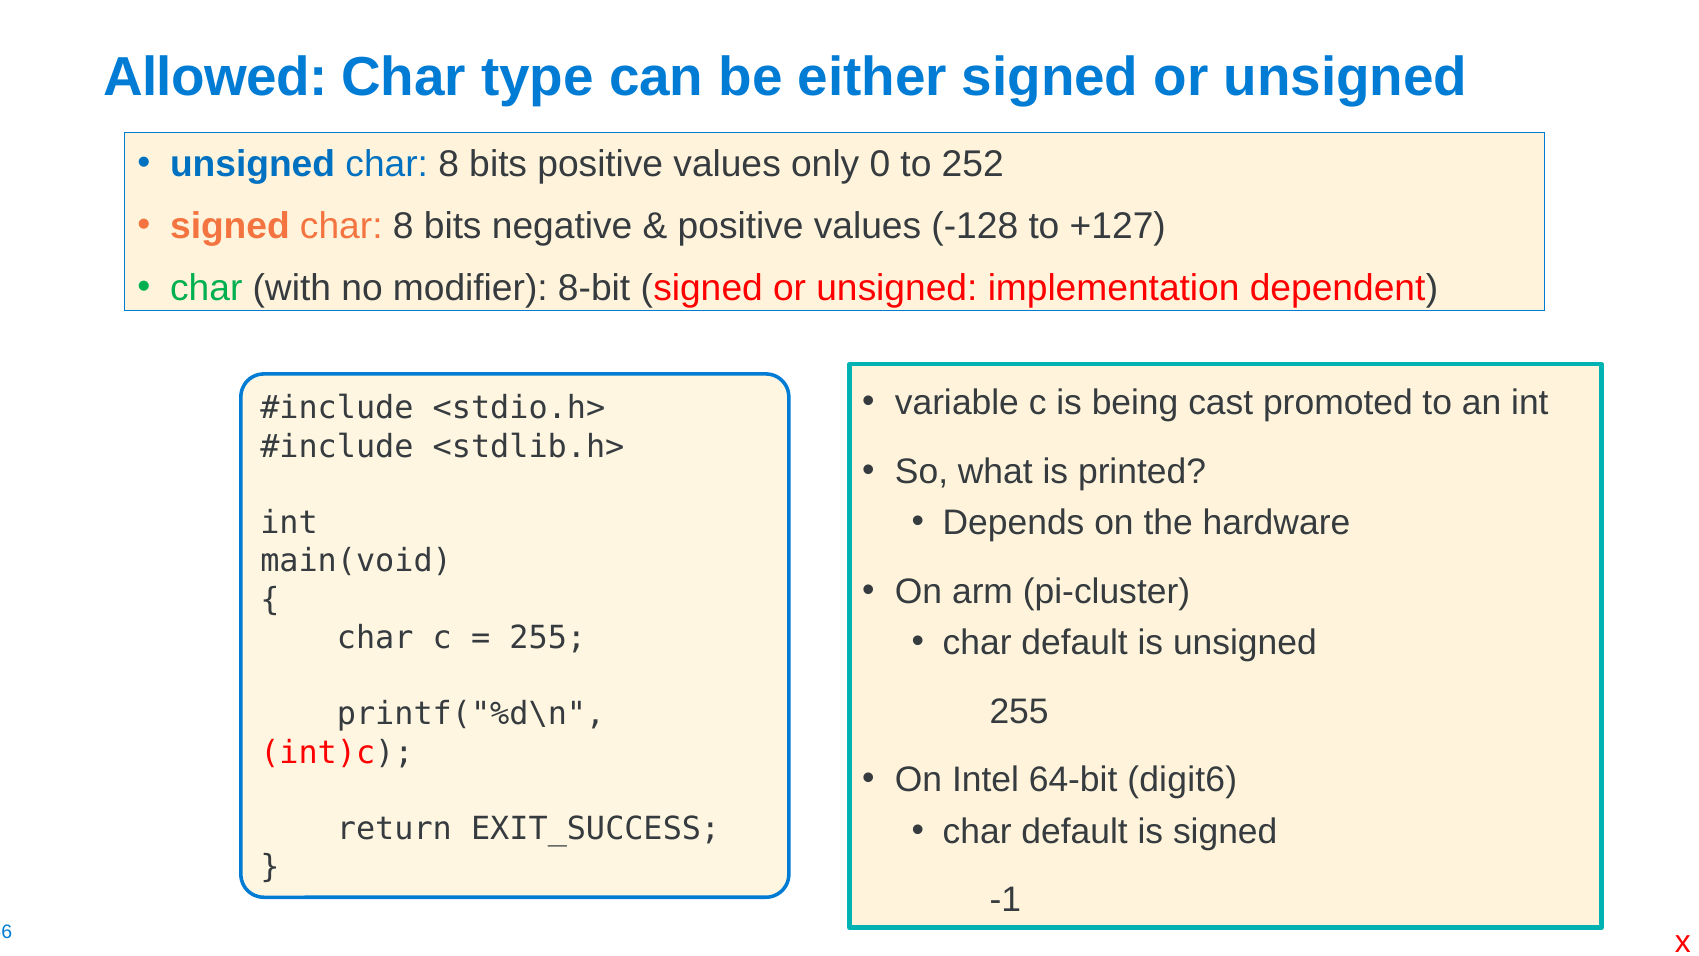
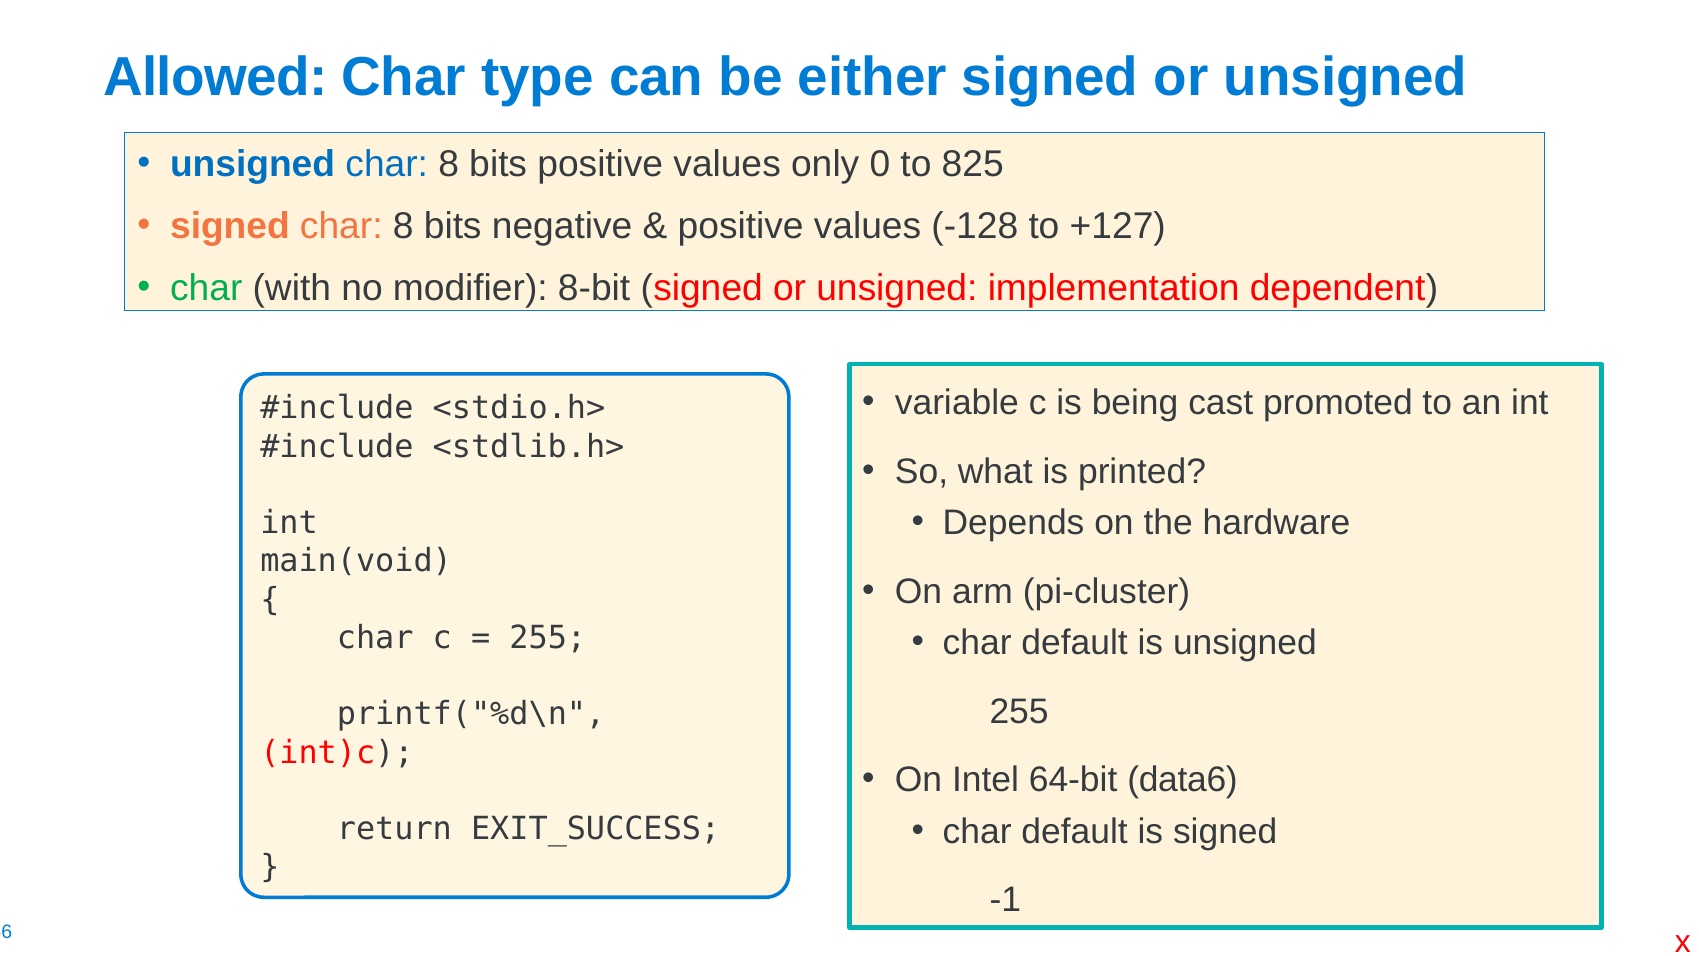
252: 252 -> 825 (973, 164)
digit6: digit6 -> data6 (1183, 780)
